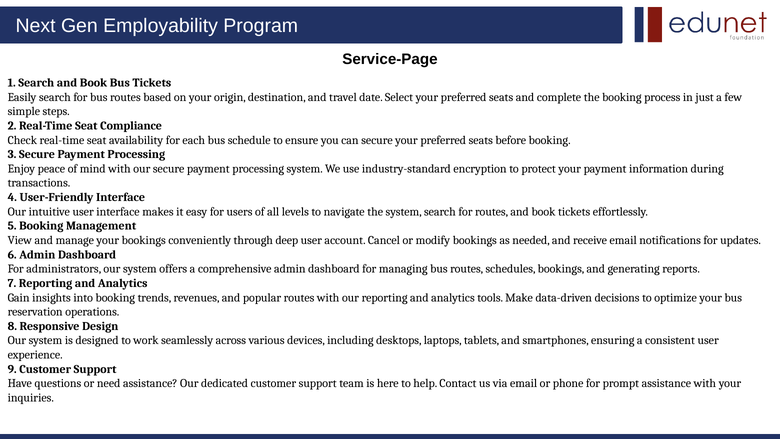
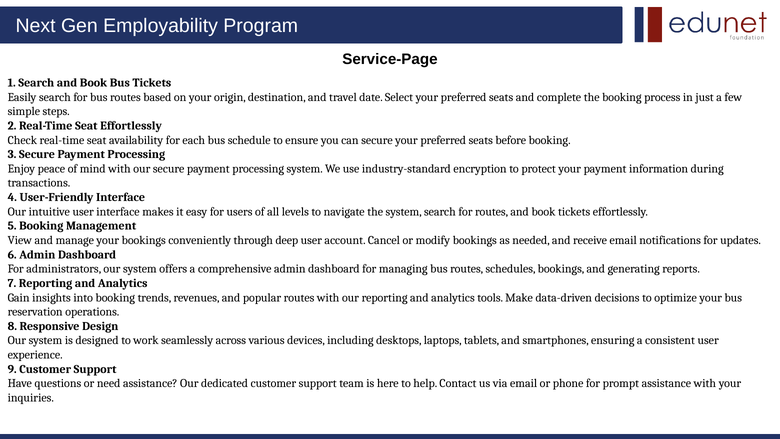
Seat Compliance: Compliance -> Effortlessly (131, 126)
